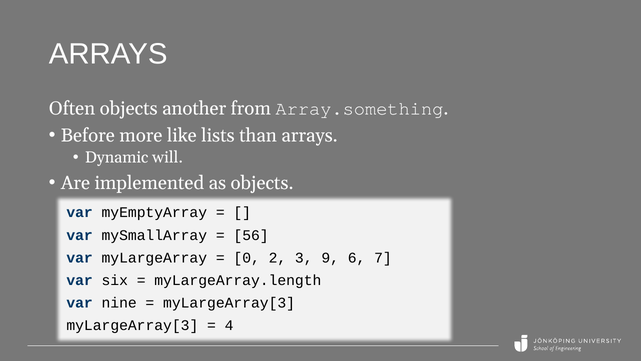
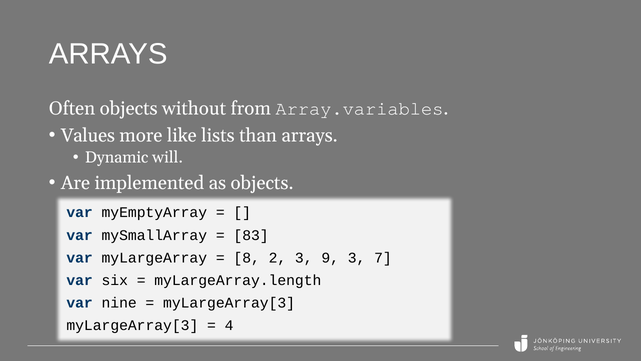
another: another -> without (194, 108)
Array.something: Array.something -> Array.variables (359, 108)
Before: Before -> Values (88, 135)
56: 56 -> 83 (251, 235)
0: 0 -> 8 (247, 257)
9 6: 6 -> 3 (357, 257)
